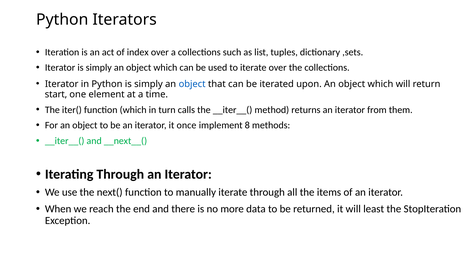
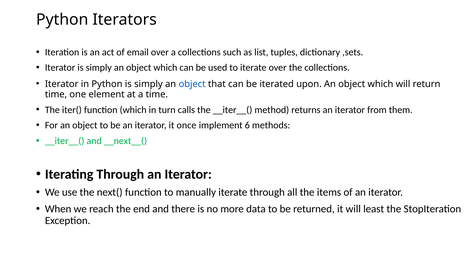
index: index -> email (138, 52)
start: start -> time (56, 94)
8: 8 -> 6 (247, 125)
